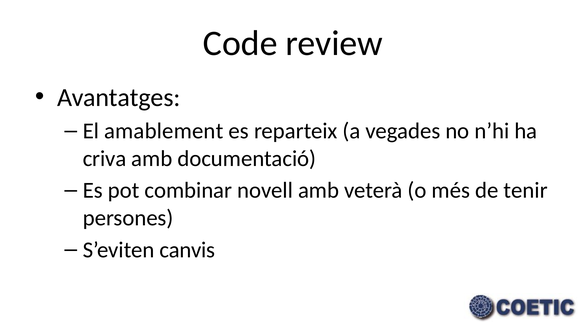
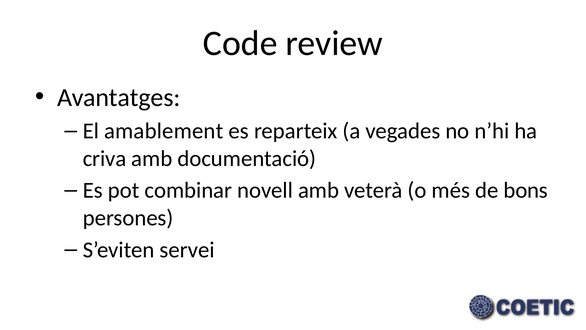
tenir: tenir -> bons (526, 190)
canvis: canvis -> servei (187, 250)
